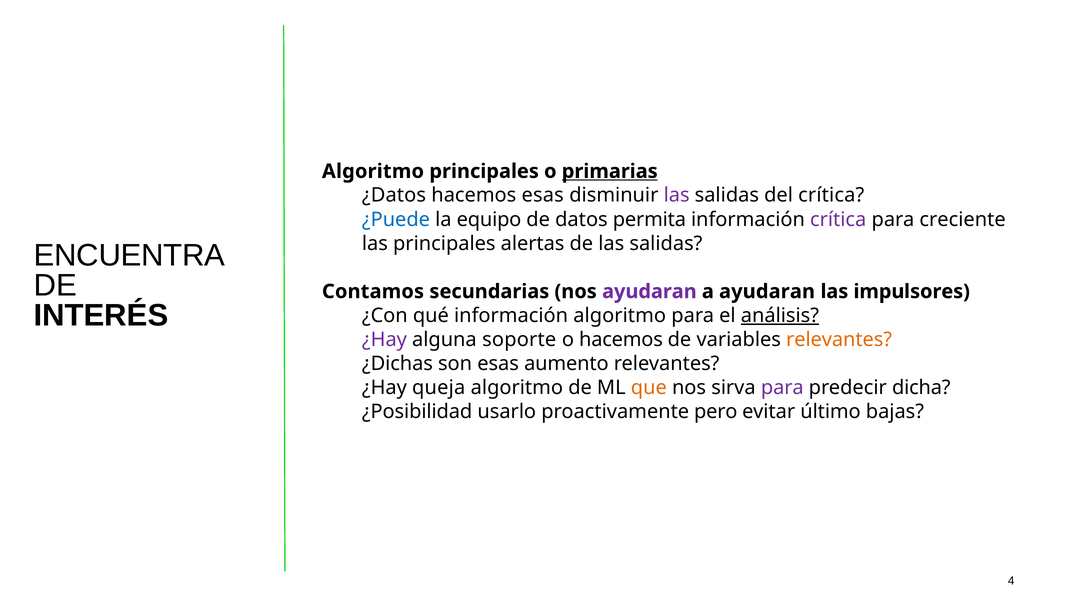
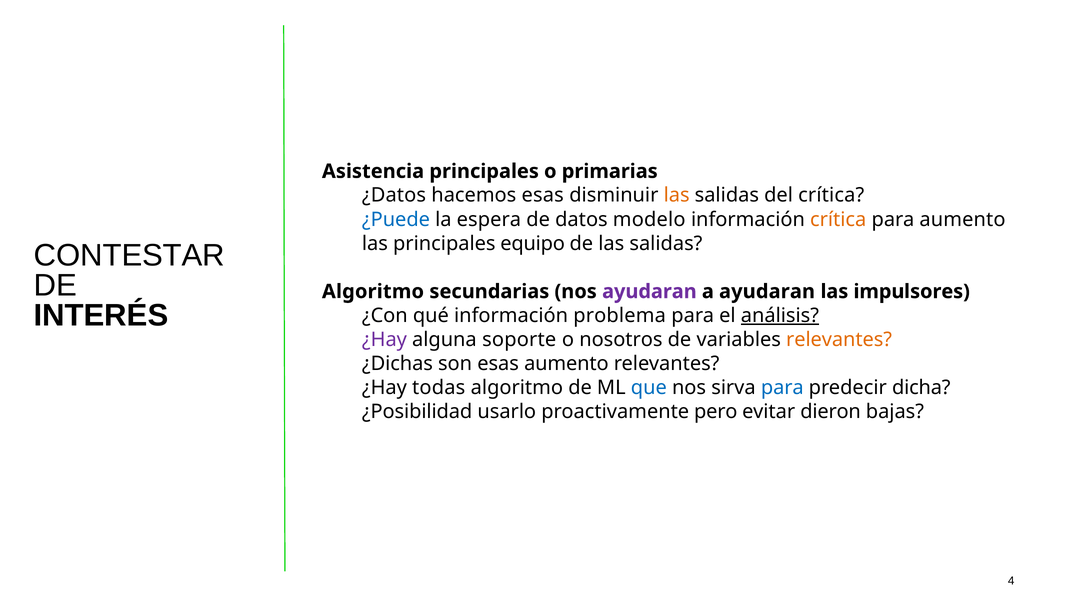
Algoritmo: Algoritmo -> Asistencia (373, 171)
primarias underline: present -> none (610, 171)
las colour: purple -> orange (677, 195)
equipo: equipo -> espera (489, 219)
permita: permita -> modelo (649, 219)
crítica colour: purple -> orange (838, 219)
para creciente: creciente -> aumento (963, 219)
alertas: alertas -> equipo (533, 243)
ENCUENTRA: ENCUENTRA -> CONTESTAR (129, 255)
Contamos: Contamos -> Algoritmo (373, 291)
información algoritmo: algoritmo -> problema (620, 315)
o hacemos: hacemos -> nosotros (621, 339)
queja: queja -> todas (439, 388)
que colour: orange -> blue (649, 388)
para colour: purple -> blue (782, 388)
último: último -> dieron (831, 412)
